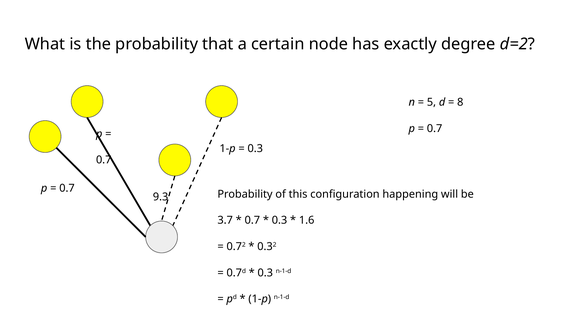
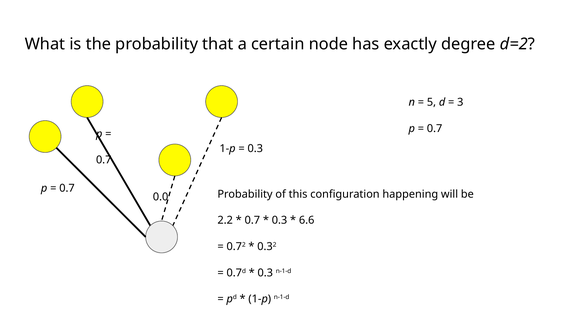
8: 8 -> 3 (460, 102)
9.3: 9.3 -> 0.0 (161, 197)
3.7: 3.7 -> 2.2 (225, 220)
1.6: 1.6 -> 6.6 (307, 220)
